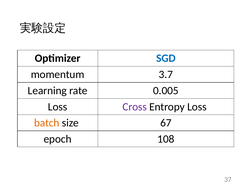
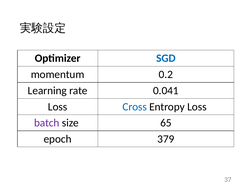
3.7: 3.7 -> 0.2 (166, 75)
0.005: 0.005 -> 0.041 (166, 91)
Cross colour: purple -> blue (135, 107)
batch colour: orange -> purple (47, 123)
67: 67 -> 65 (166, 123)
108: 108 -> 379 (166, 139)
